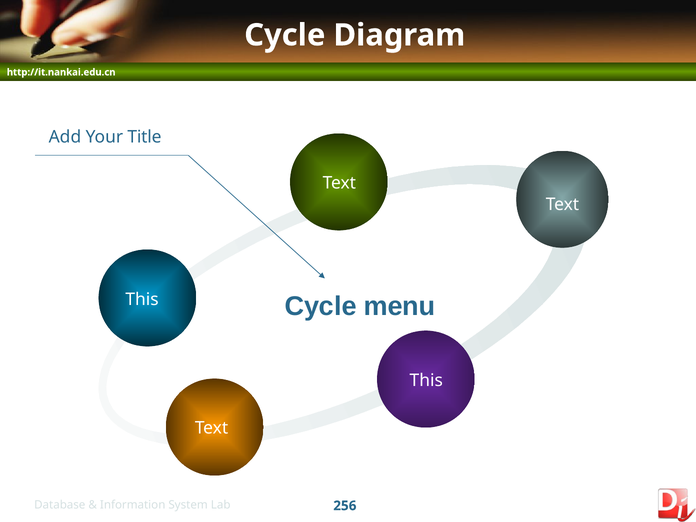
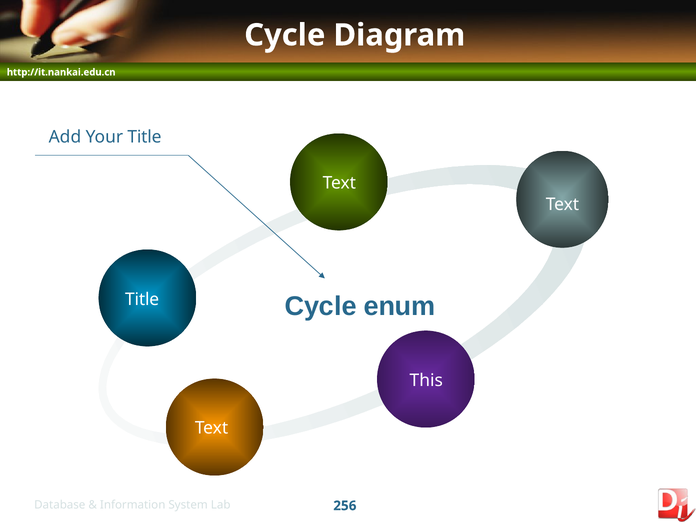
menu: menu -> enum (399, 306)
This: This -> Title (142, 299)
